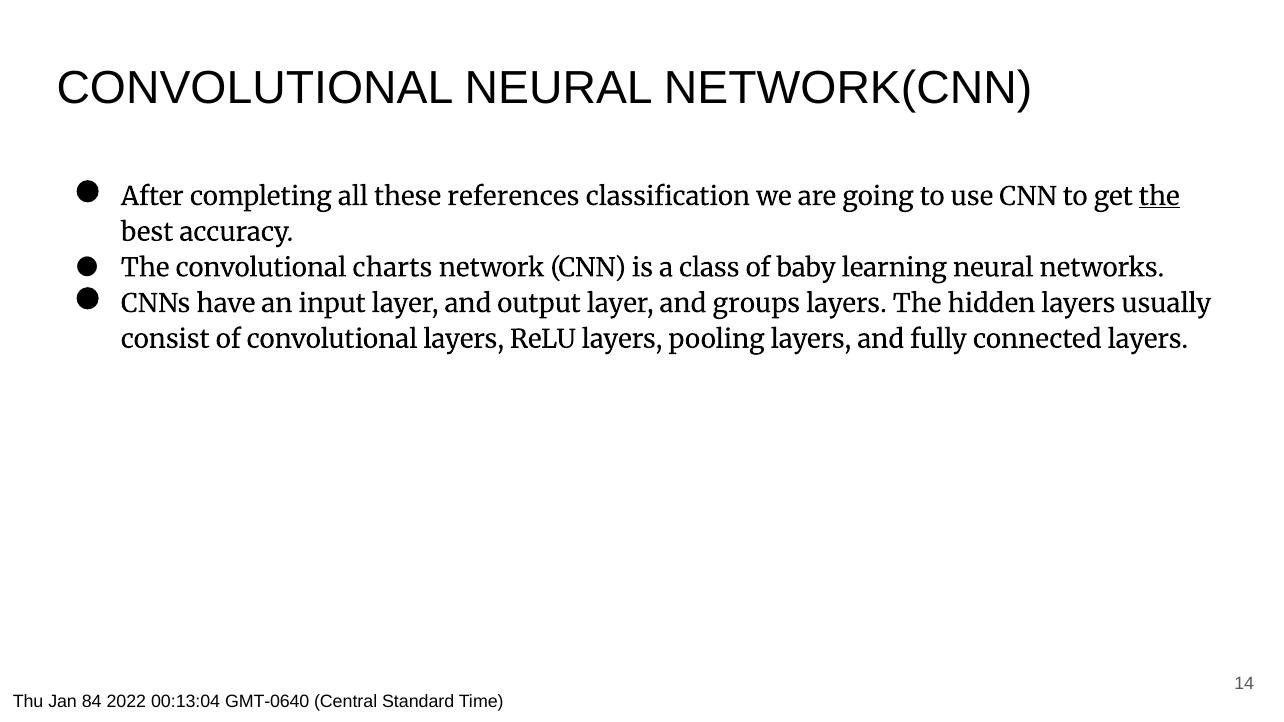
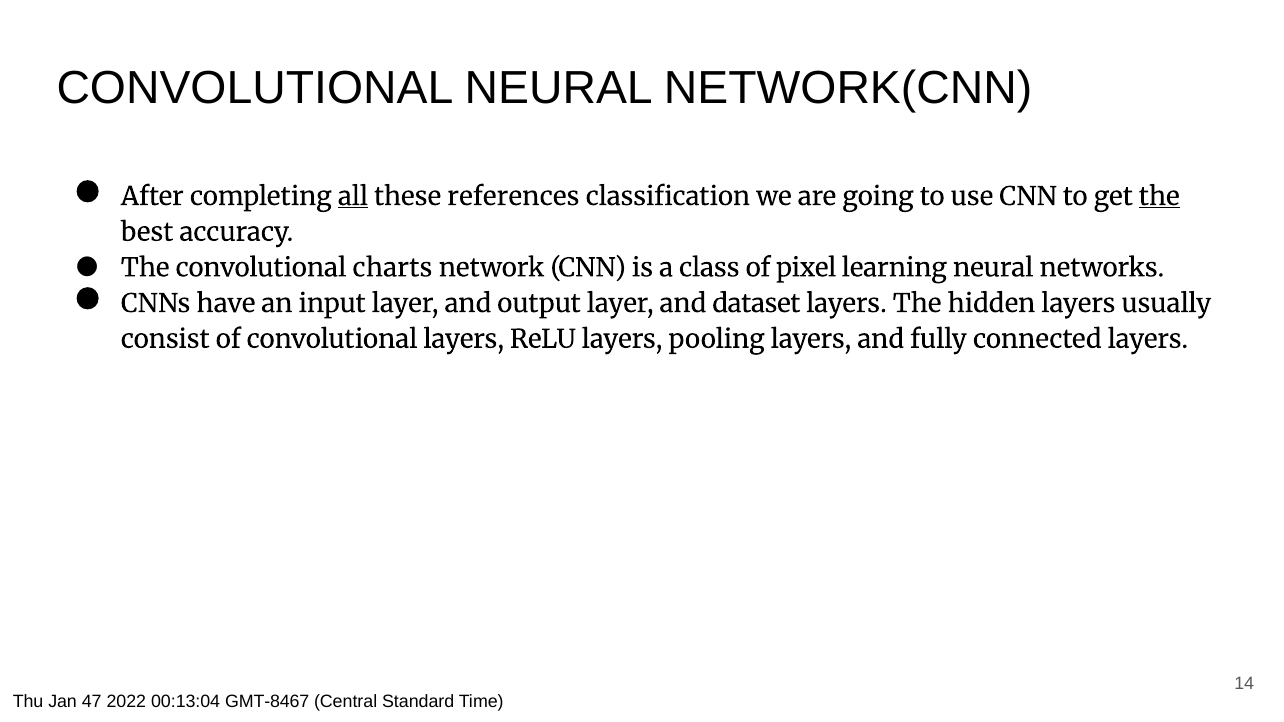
all underline: none -> present (353, 197)
baby: baby -> pixel (806, 268)
groups: groups -> dataset (756, 304)
84: 84 -> 47 (92, 702)
GMT-0640: GMT-0640 -> GMT-8467 (267, 702)
